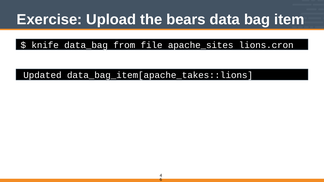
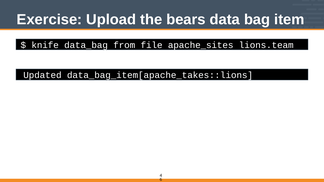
lions.cron: lions.cron -> lions.team (266, 45)
